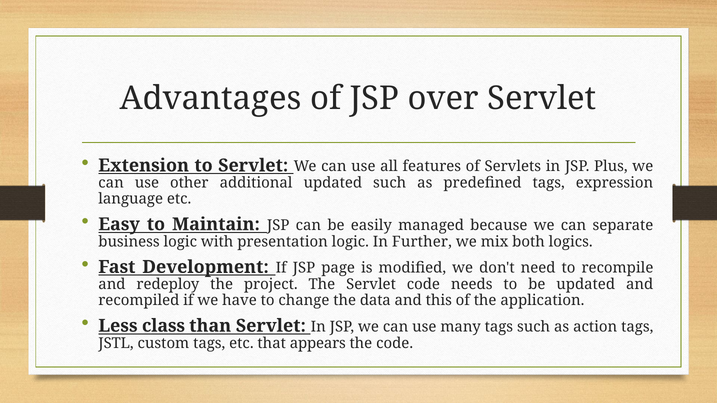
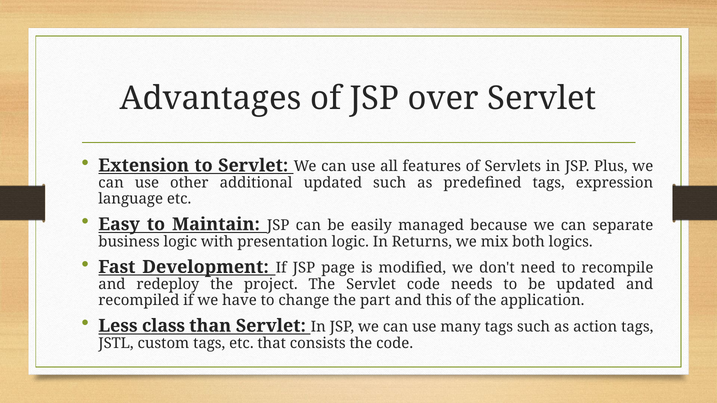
Further: Further -> Returns (422, 242)
data: data -> part (375, 301)
appears: appears -> consists (318, 343)
